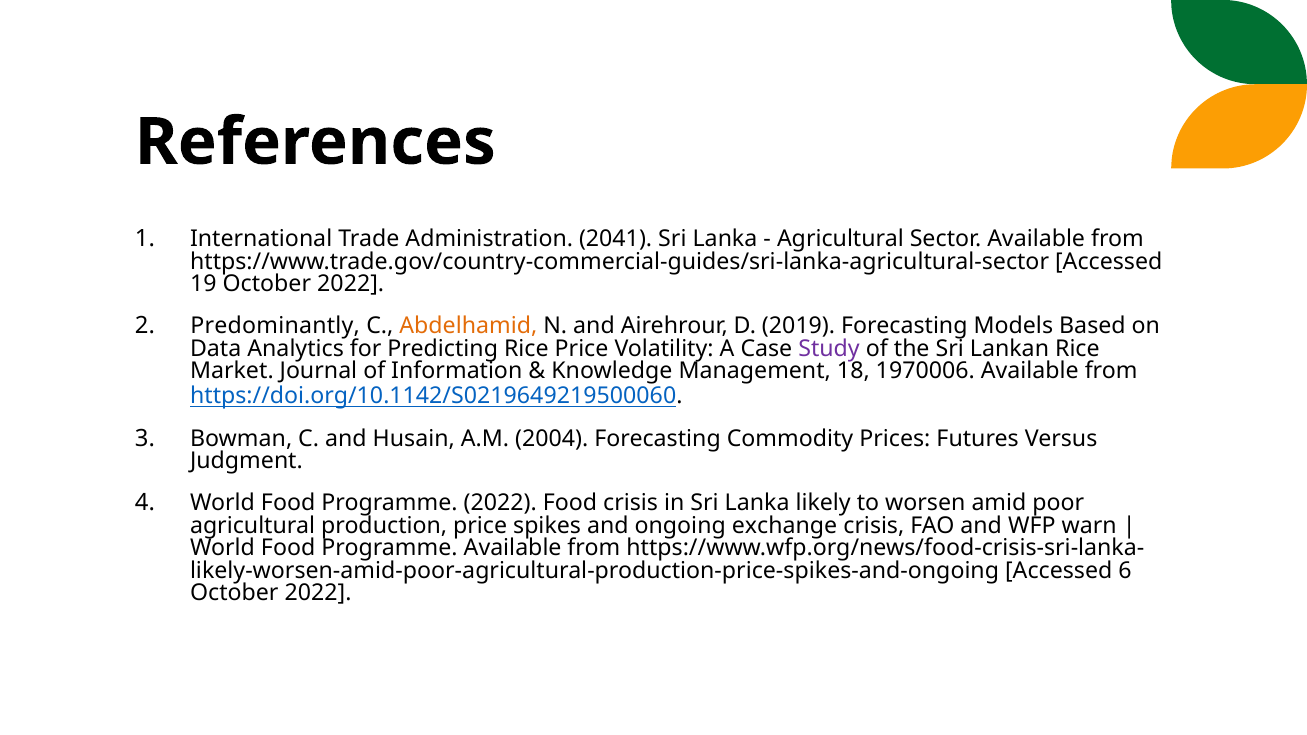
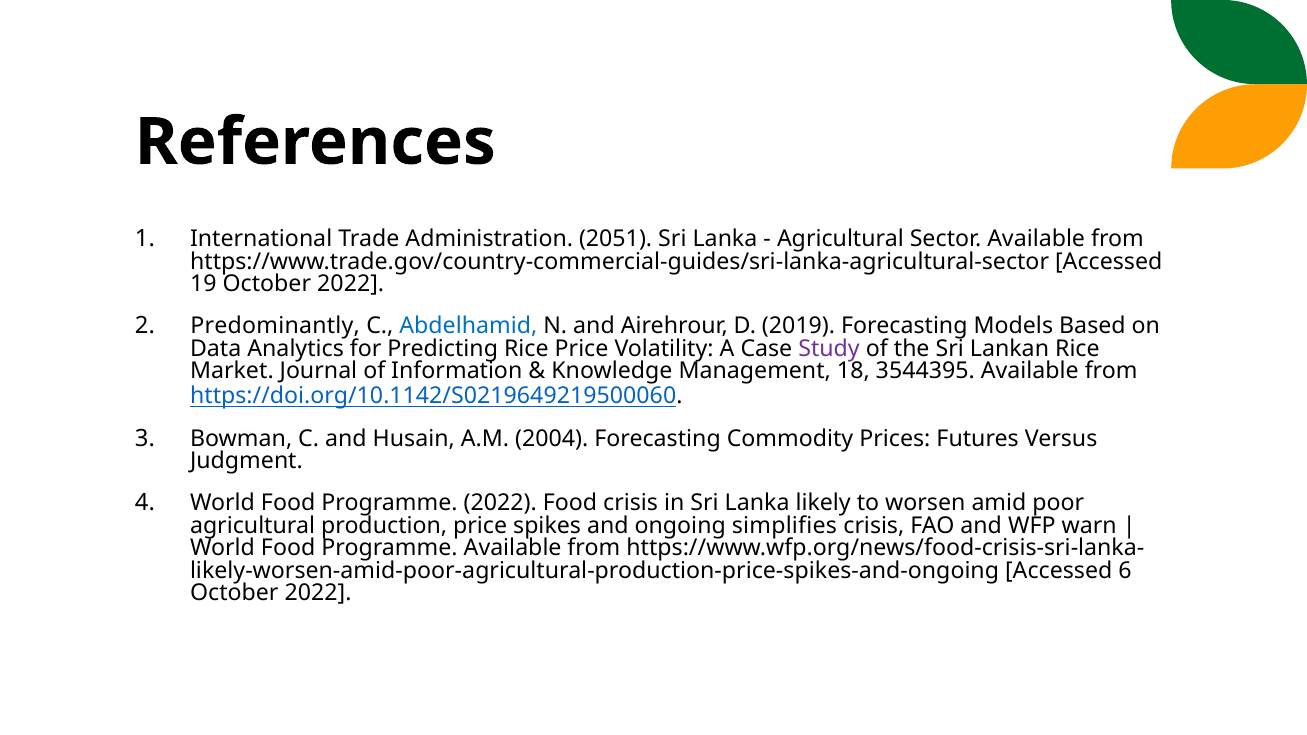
2041: 2041 -> 2051 (616, 239)
Abdelhamid colour: orange -> blue (468, 326)
1970006: 1970006 -> 3544395 (925, 371)
exchange: exchange -> simplifies (784, 526)
